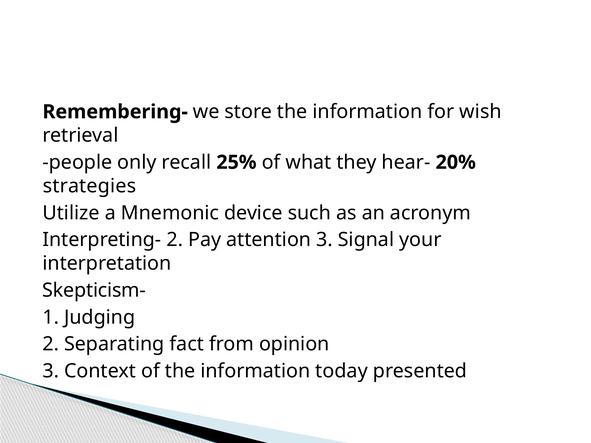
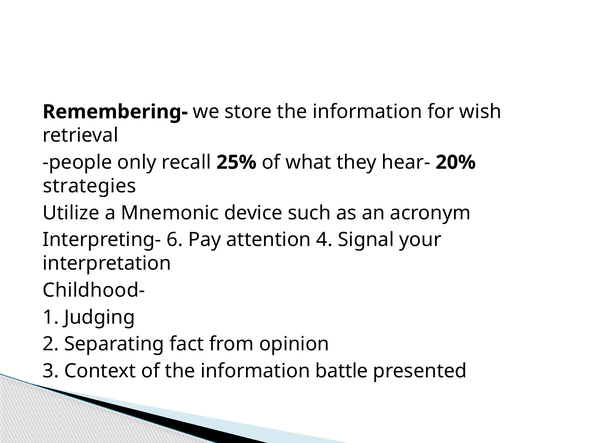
Interpreting- 2: 2 -> 6 (175, 240)
attention 3: 3 -> 4 (324, 240)
Skepticism-: Skepticism- -> Childhood- (94, 290)
today: today -> battle (342, 371)
